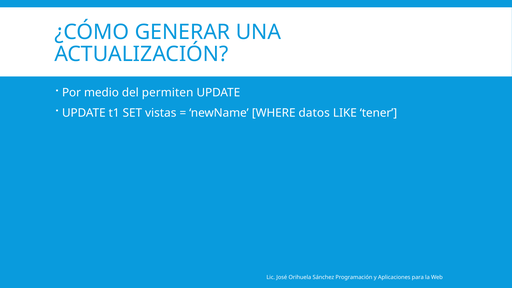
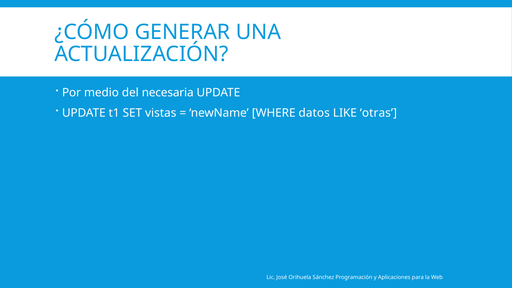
permiten: permiten -> necesaria (168, 93)
tener: tener -> otras (378, 113)
